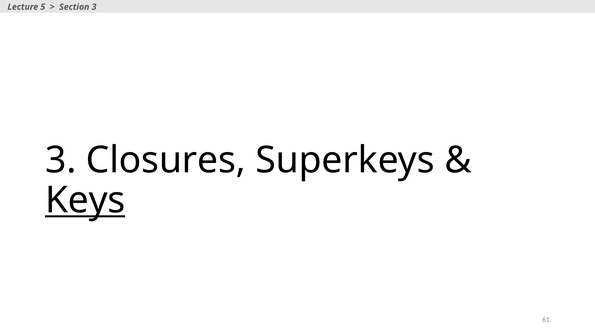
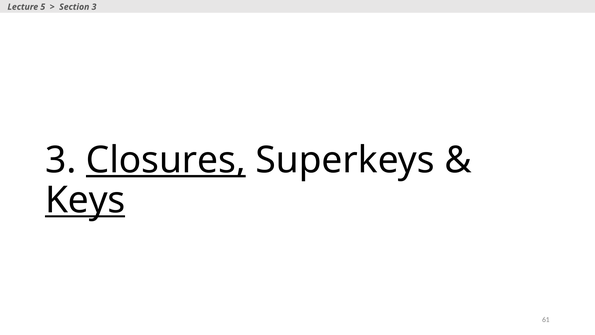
Closures underline: none -> present (166, 160)
